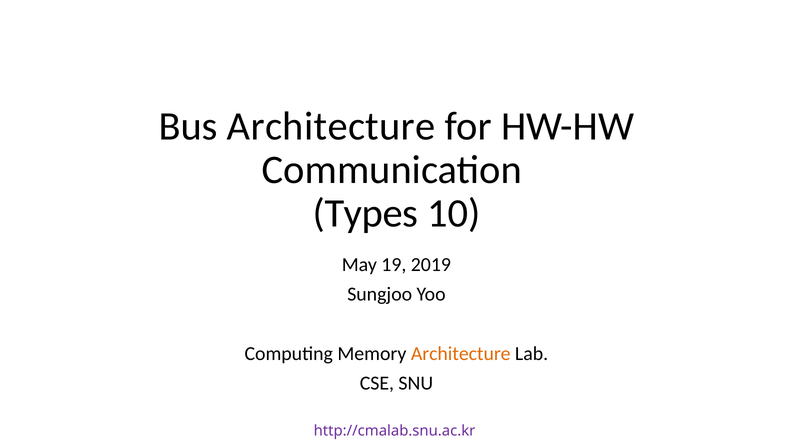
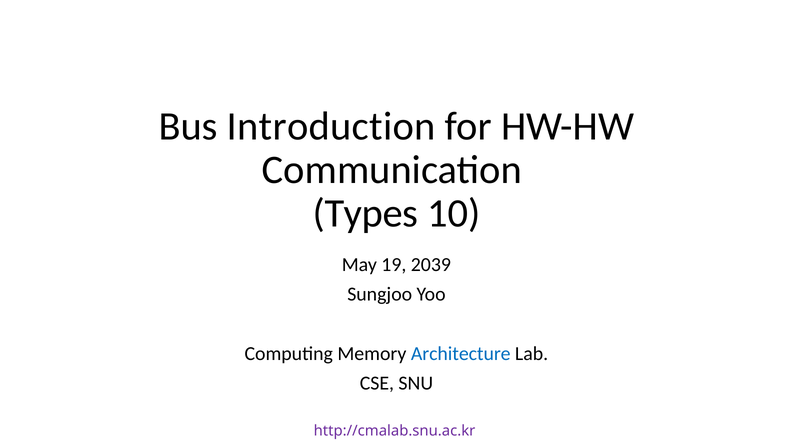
Bus Architecture: Architecture -> Introduction (331, 126)
2019: 2019 -> 2039 (431, 265)
Architecture colour: orange -> blue (461, 354)
